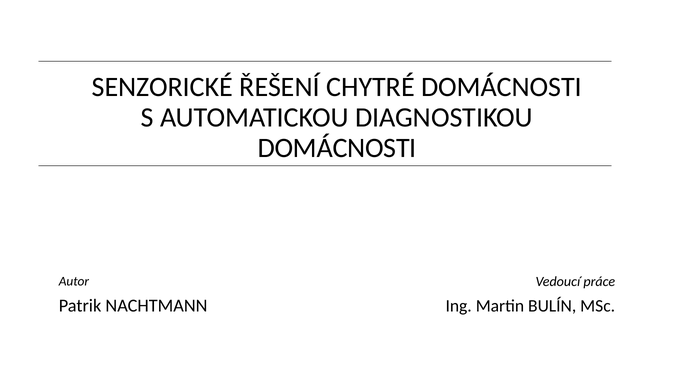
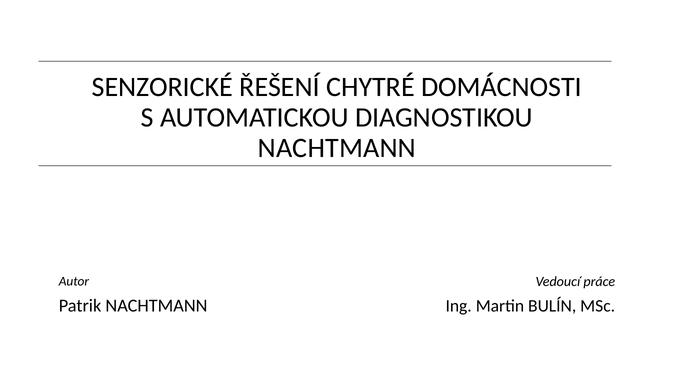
DOMÁCNOSTI: DOMÁCNOSTI -> NACHTMANN (337, 148)
